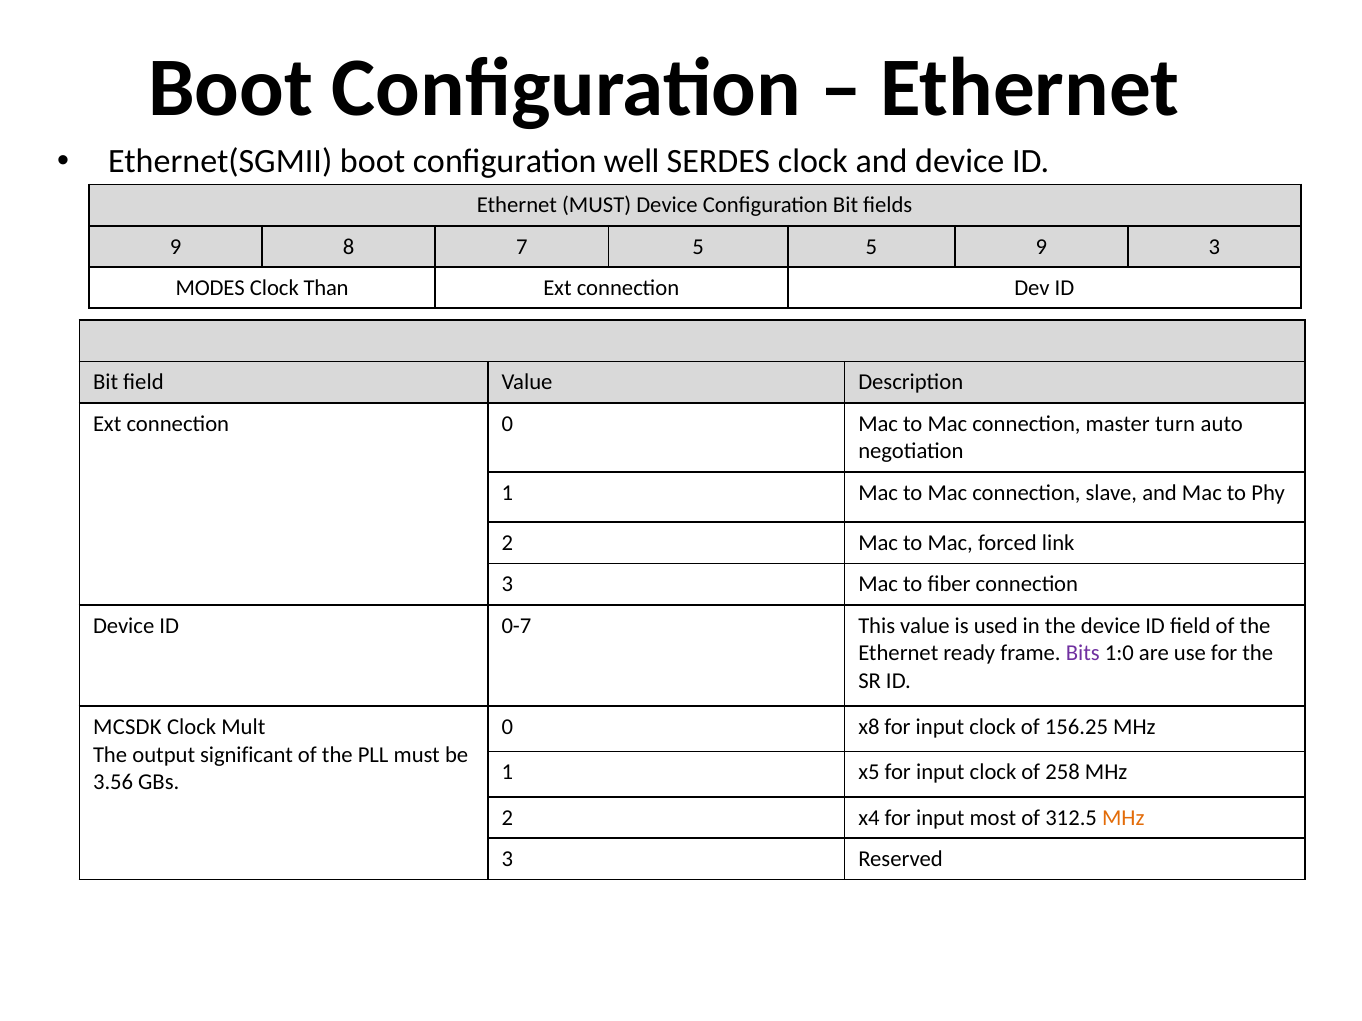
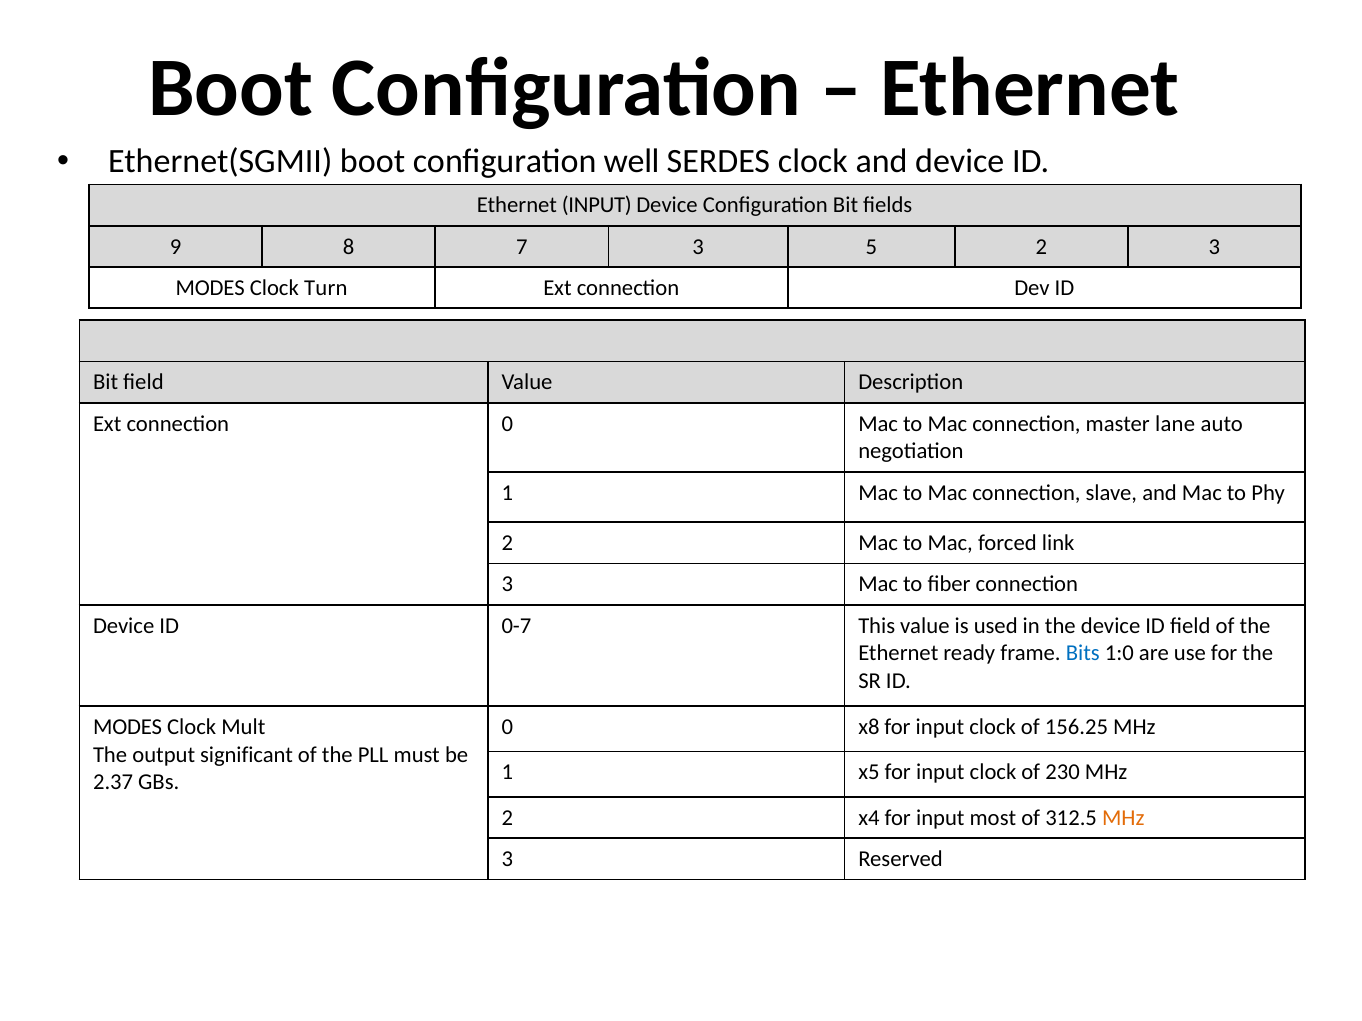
Ethernet MUST: MUST -> INPUT (597, 205)
7 5: 5 -> 3 (698, 247)
5 9: 9 -> 2 (1041, 247)
Than: Than -> Turn (326, 288)
turn: turn -> lane (1175, 424)
Bits colour: purple -> blue (1083, 654)
MCSDK: MCSDK -> MODES (128, 727)
258: 258 -> 230 (1063, 773)
3.56: 3.56 -> 2.37 (113, 783)
